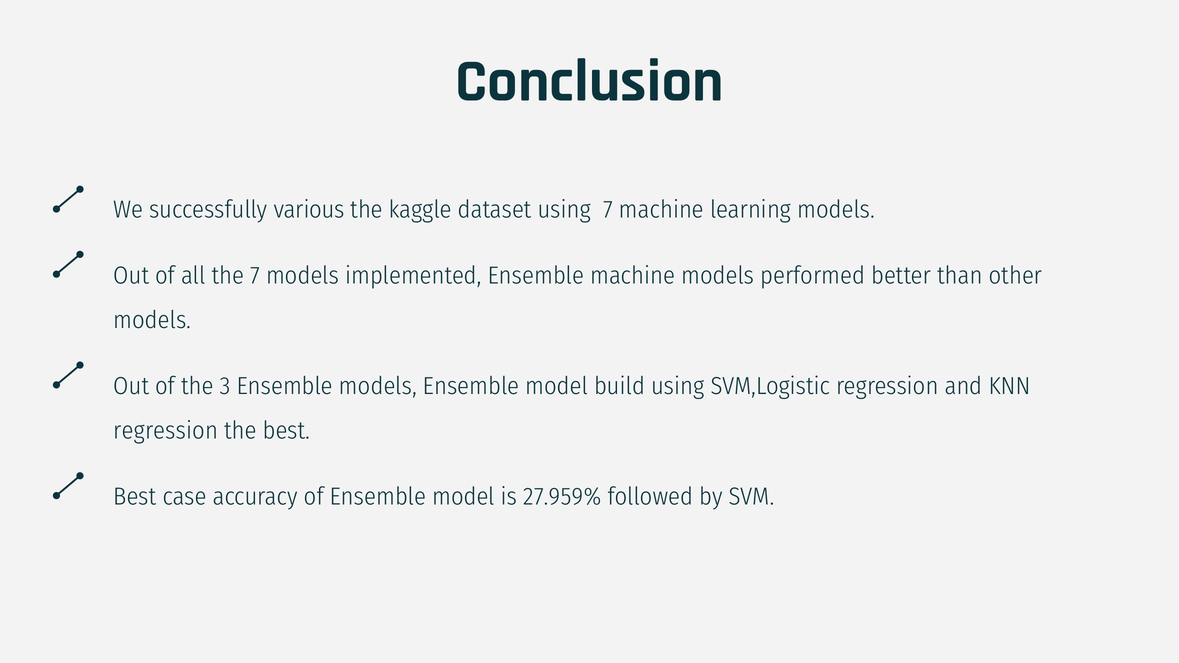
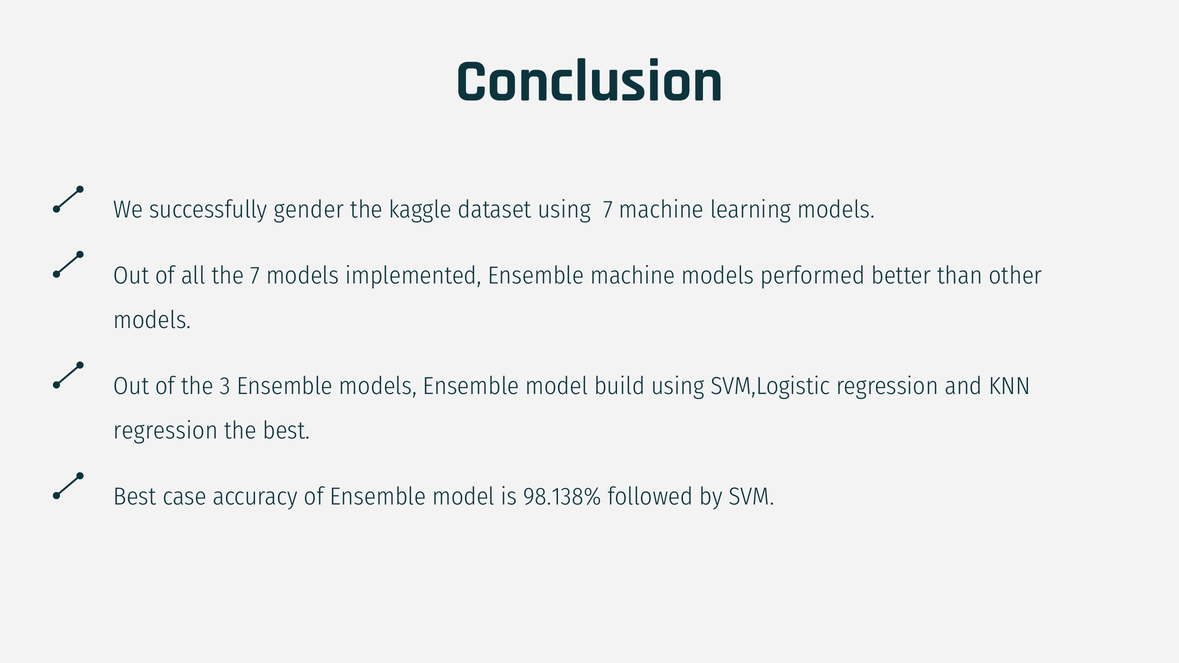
various: various -> gender (309, 210)
27.959%: 27.959% -> 98.138% (562, 497)
